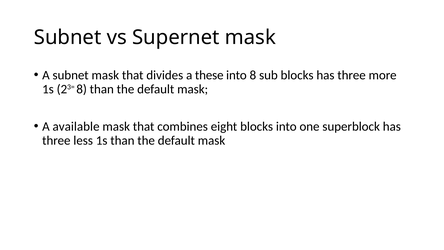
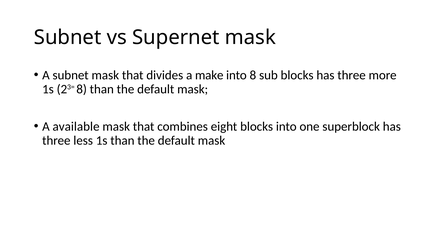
these: these -> make (209, 75)
